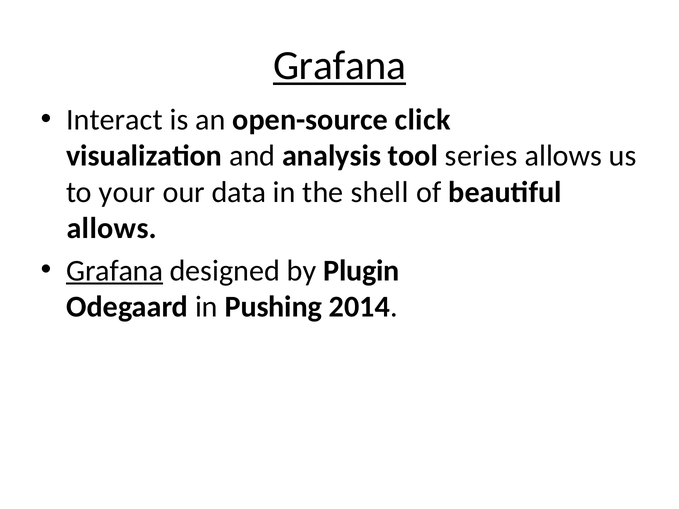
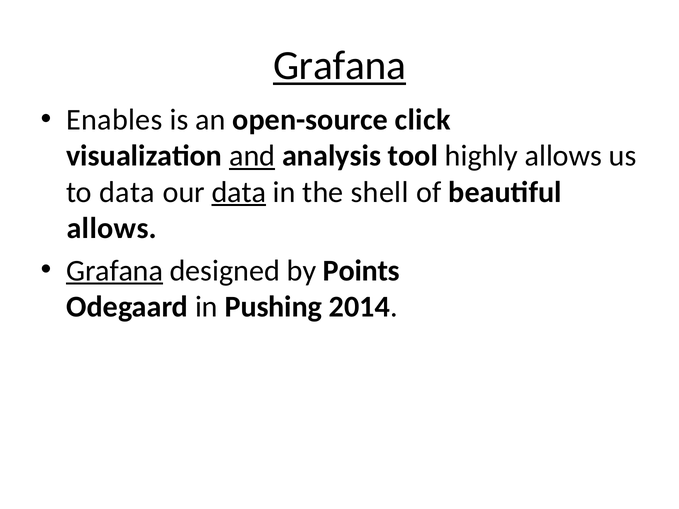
Interact: Interact -> Enables (114, 120)
and underline: none -> present (252, 156)
series: series -> highly (481, 156)
to your: your -> data (127, 192)
data underline: none -> present (239, 192)
Plugin: Plugin -> Points (361, 271)
